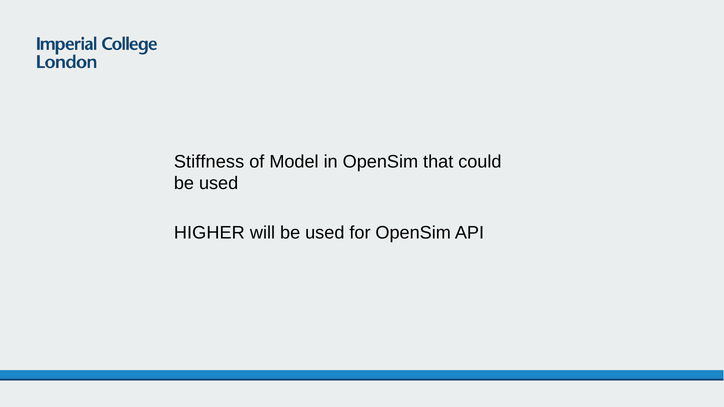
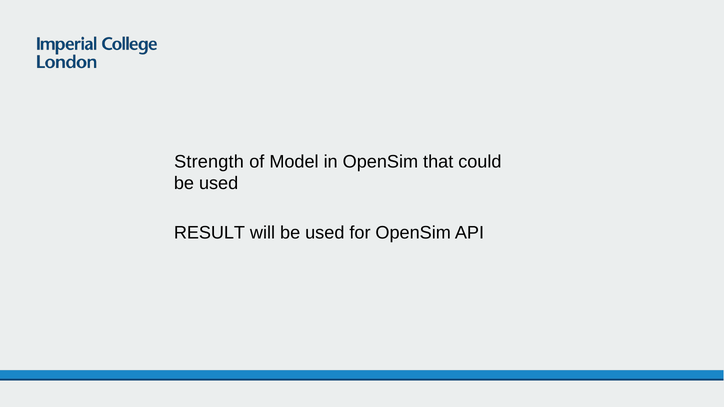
Stiffness: Stiffness -> Strength (209, 162)
HIGHER: HIGHER -> RESULT (209, 233)
